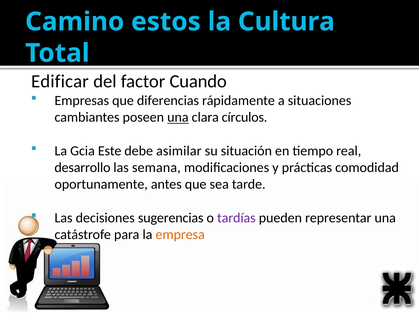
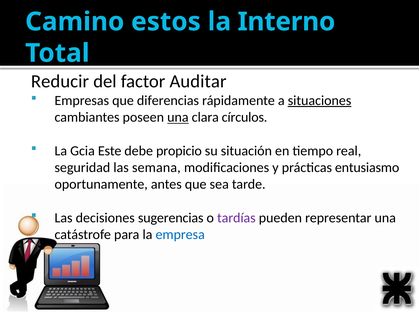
Cultura: Cultura -> Interno (286, 22)
Edificar: Edificar -> Reducir (60, 81)
Cuando: Cuando -> Auditar (198, 81)
situaciones underline: none -> present (320, 101)
asimilar: asimilar -> propicio (179, 151)
desarrollo: desarrollo -> seguridad (82, 168)
comodidad: comodidad -> entusiasmo (367, 168)
empresa colour: orange -> blue (180, 235)
